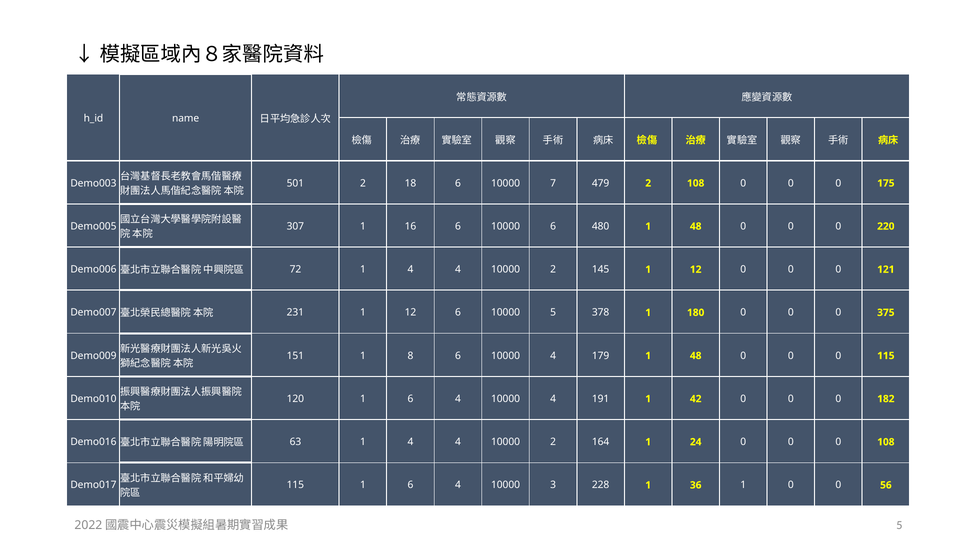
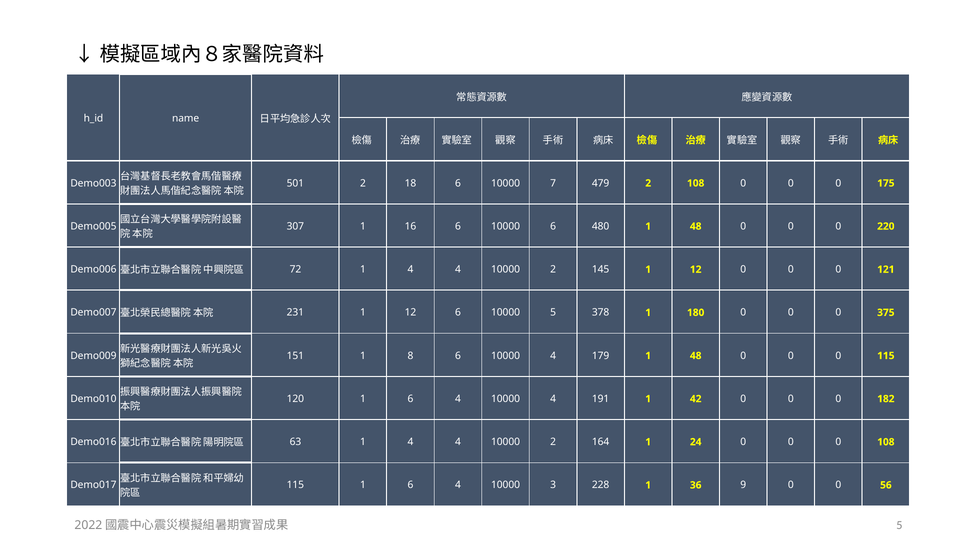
36 1: 1 -> 9 (743, 485)
